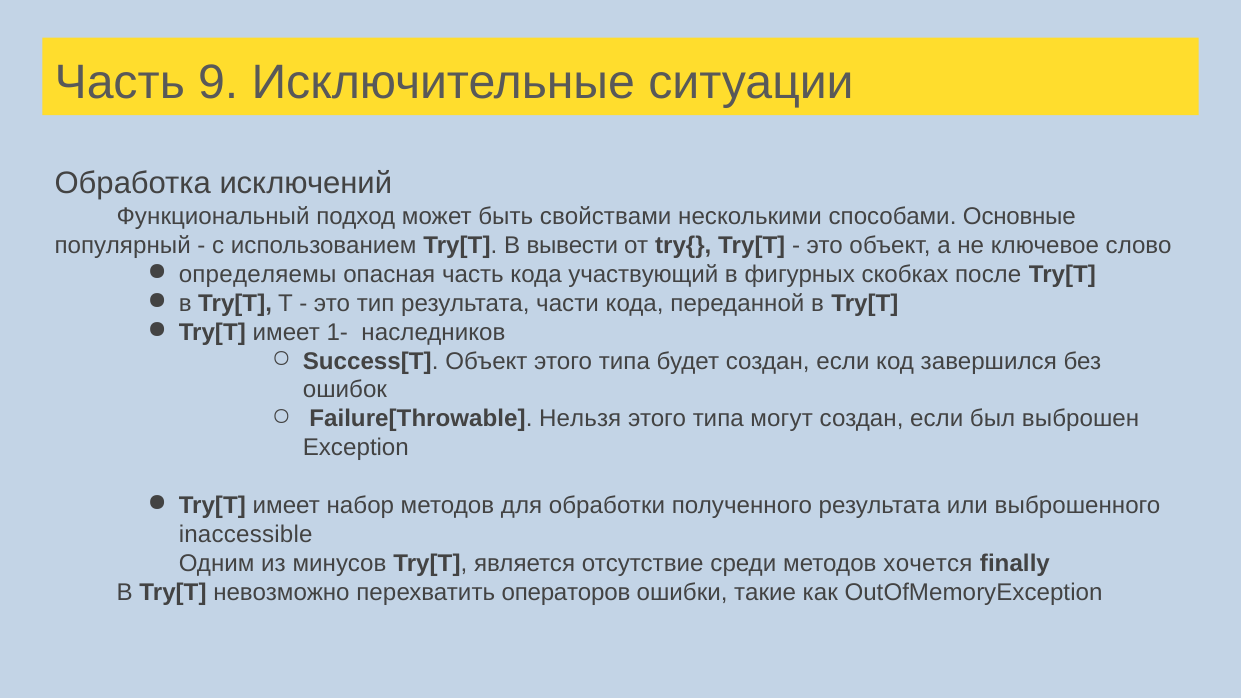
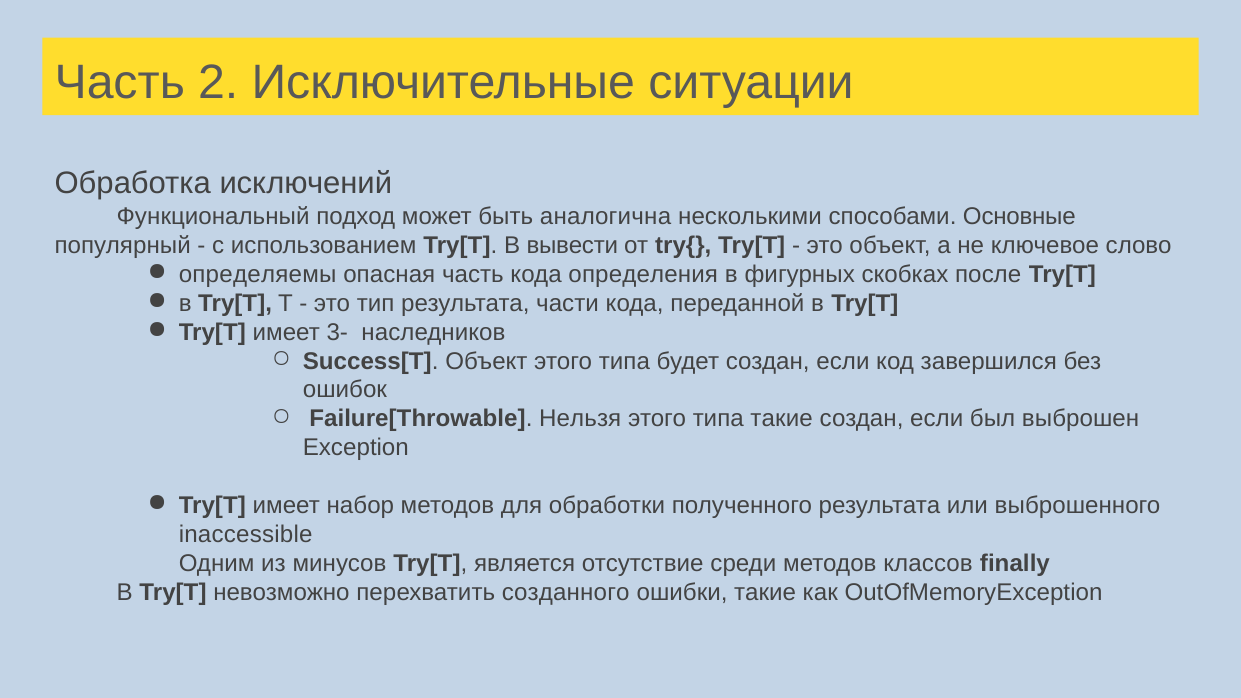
9: 9 -> 2 (218, 82)
свойствами: свойствами -> аналогична (606, 216)
участвующий: участвующий -> определения (643, 274)
1-: 1- -> 3- (337, 332)
типа могут: могут -> такие (782, 419)
хочется: хочется -> классов (928, 564)
операторов: операторов -> созданного (566, 593)
